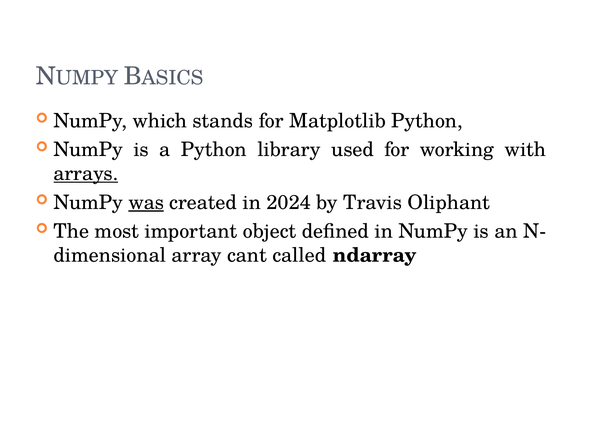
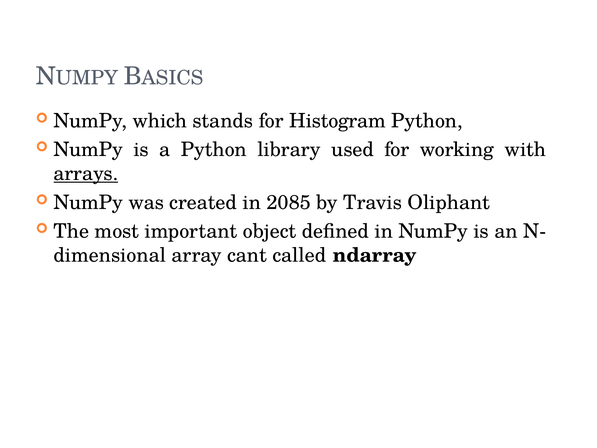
Matplotlib: Matplotlib -> Histogram (338, 121)
was underline: present -> none (146, 202)
2024: 2024 -> 2085 (289, 202)
